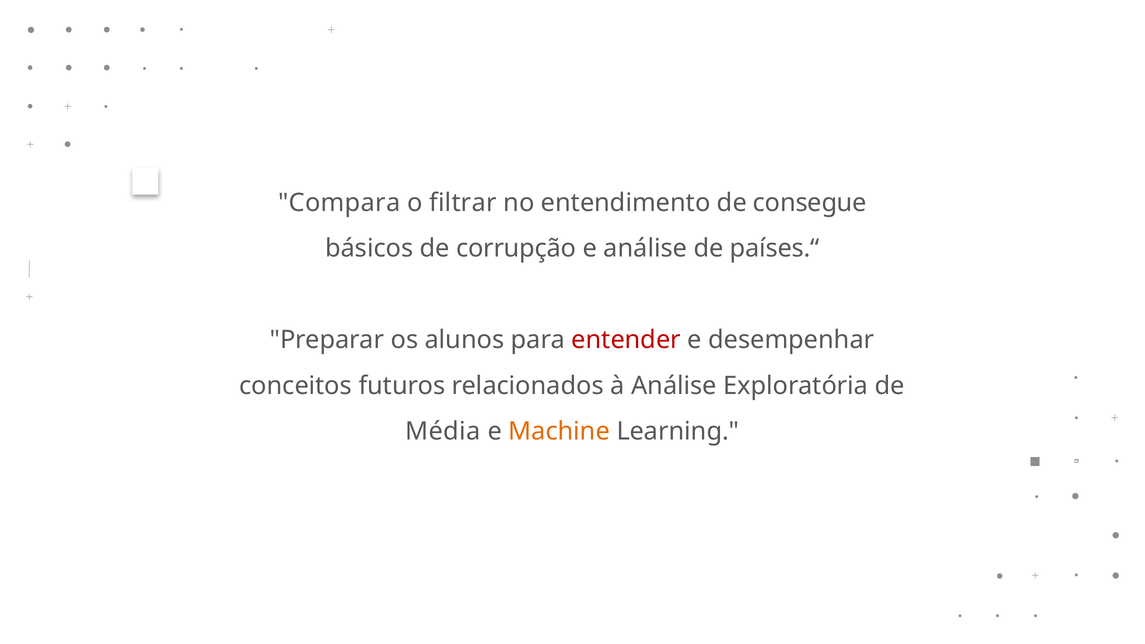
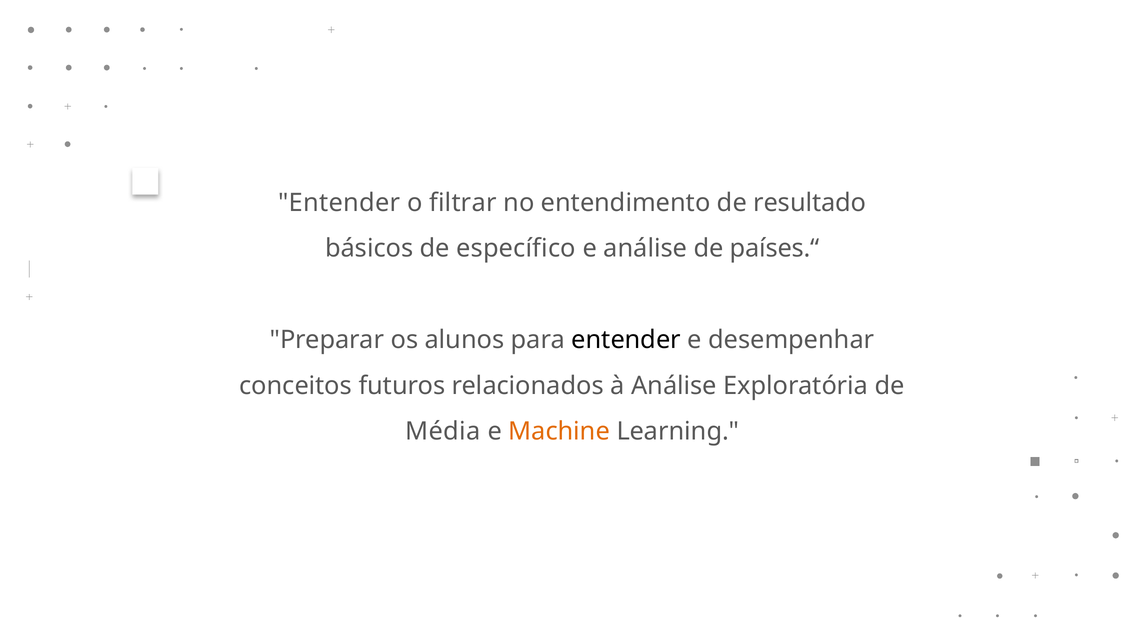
Compara: Compara -> Entender (339, 203)
consegue: consegue -> resultado (810, 203)
corrupção: corrupção -> específico (516, 249)
entender colour: red -> black (626, 340)
